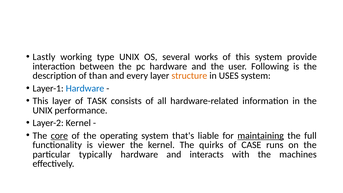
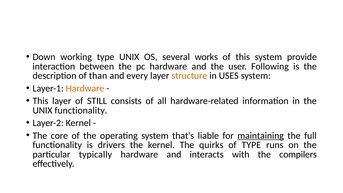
Lastly: Lastly -> Down (44, 57)
Hardware colour: blue -> orange (85, 88)
TASK: TASK -> STILL (97, 101)
UNIX performance: performance -> functionality (81, 110)
core underline: present -> none (59, 136)
viewer: viewer -> drivers (111, 145)
of CASE: CASE -> TYPE (251, 145)
machines: machines -> compilers (298, 154)
